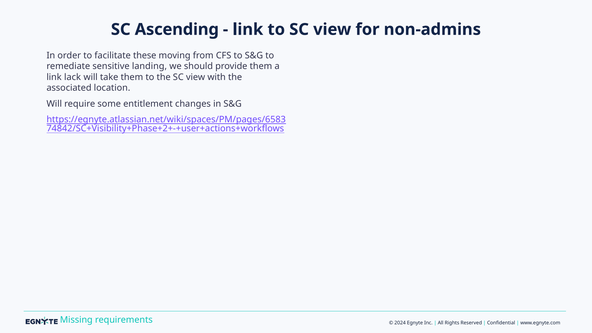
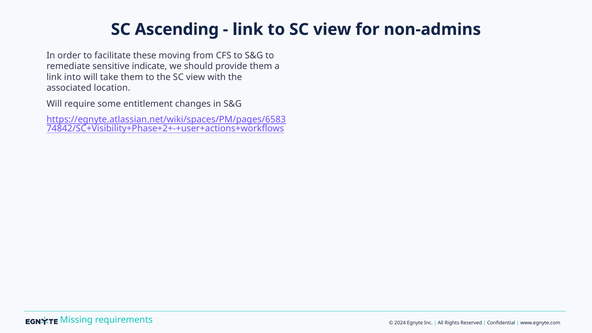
landing: landing -> indicate (150, 66)
lack: lack -> into (73, 77)
